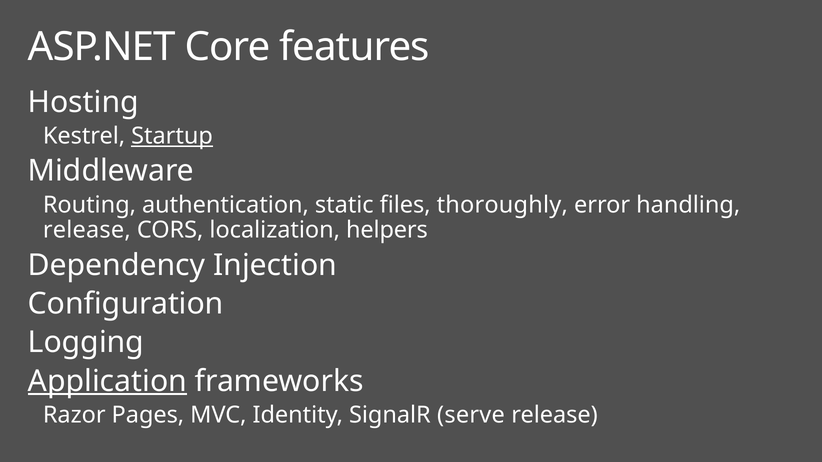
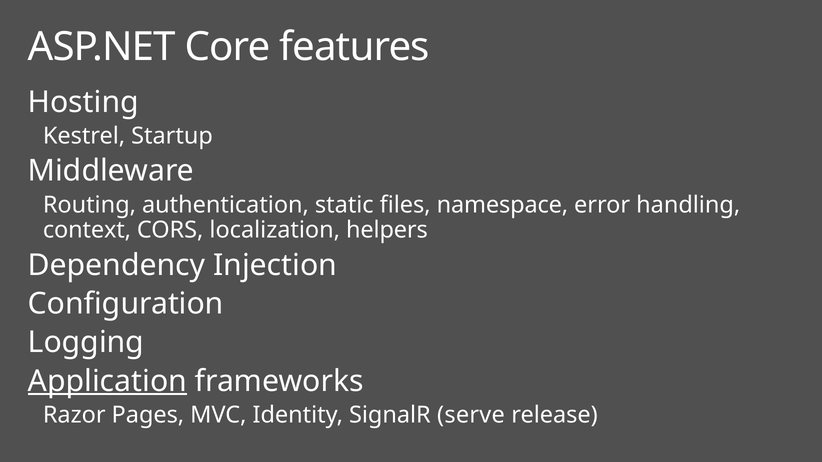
Startup underline: present -> none (172, 136)
thoroughly: thoroughly -> namespace (502, 205)
release: release -> context (87, 230)
